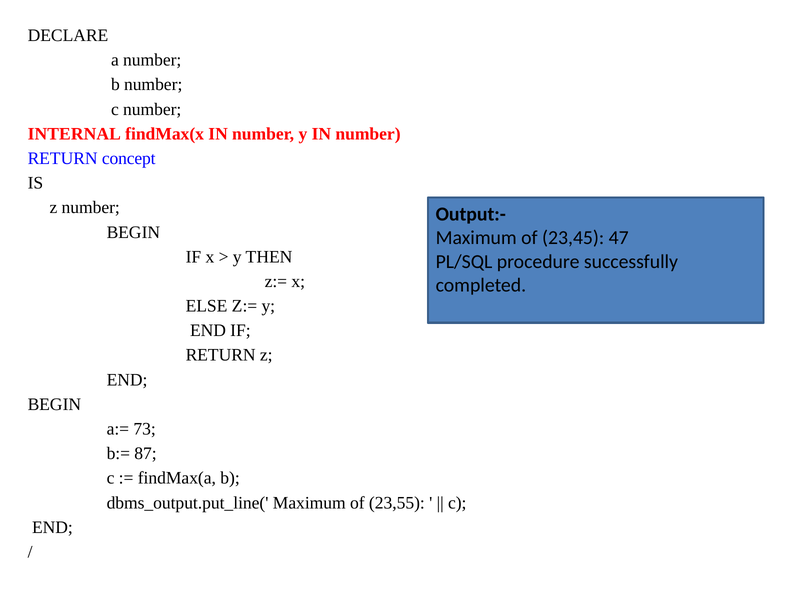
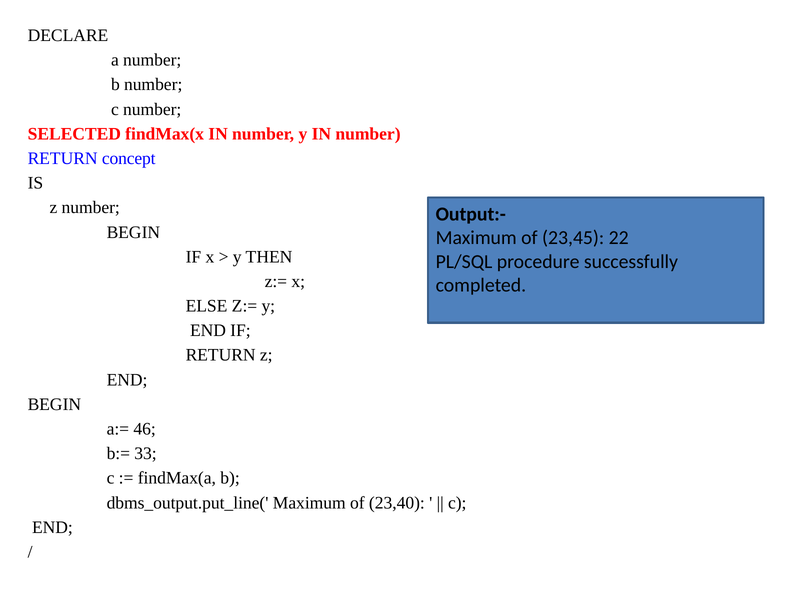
INTERNAL: INTERNAL -> SELECTED (74, 134)
47: 47 -> 22 (619, 238)
73: 73 -> 46 (145, 429)
87: 87 -> 33 (146, 453)
23,55: 23,55 -> 23,40 (397, 502)
